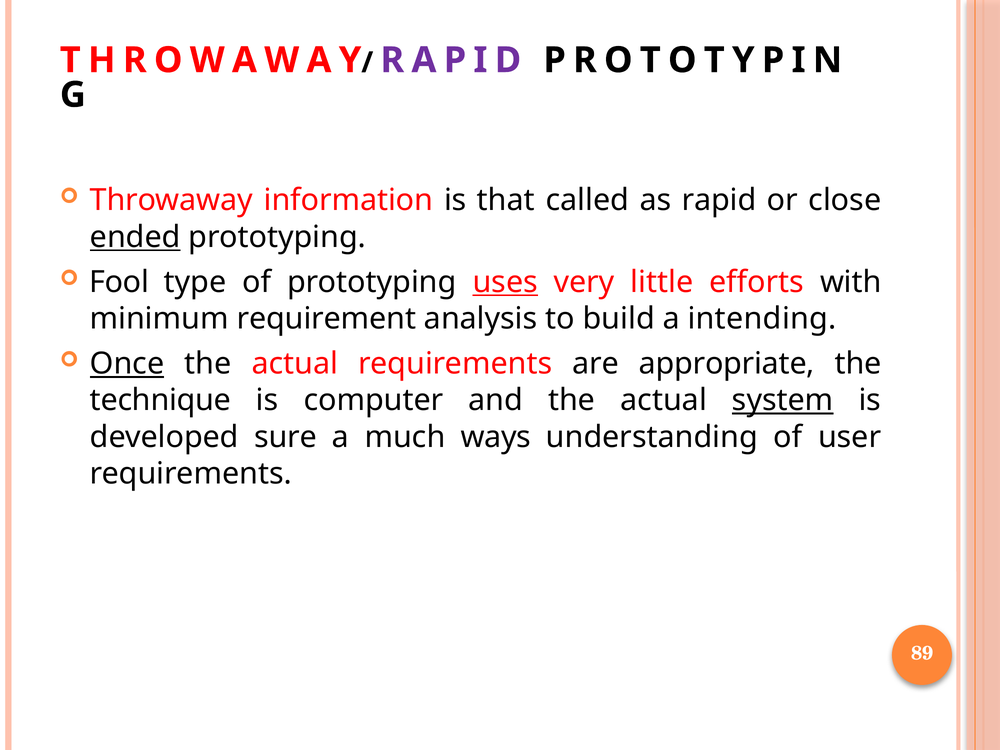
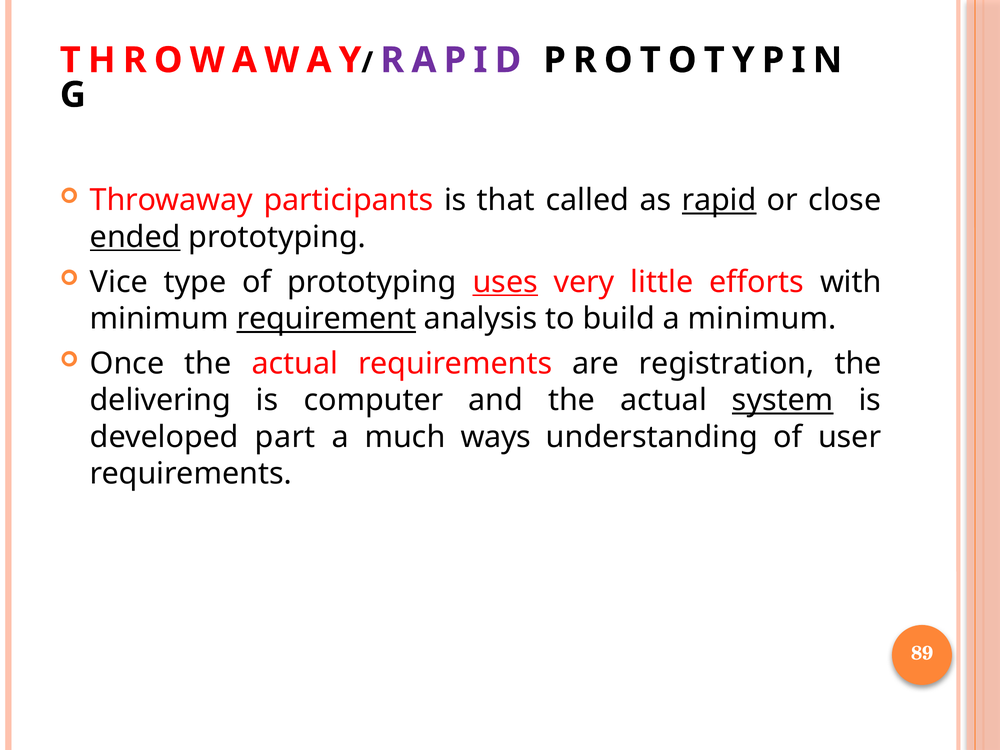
information: information -> participants (348, 200)
rapid underline: none -> present (719, 200)
Fool: Fool -> Vice (119, 282)
requirement underline: none -> present (326, 319)
a intending: intending -> minimum (762, 319)
Once underline: present -> none (127, 364)
appropriate: appropriate -> registration (727, 364)
technique: technique -> delivering (160, 400)
sure: sure -> part (285, 437)
